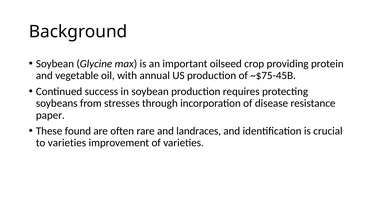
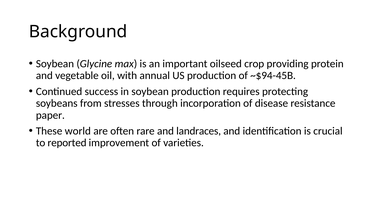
~$75-45B: ~$75-45B -> ~$94-45B (273, 76)
found: found -> world (78, 131)
to varieties: varieties -> reported (67, 143)
